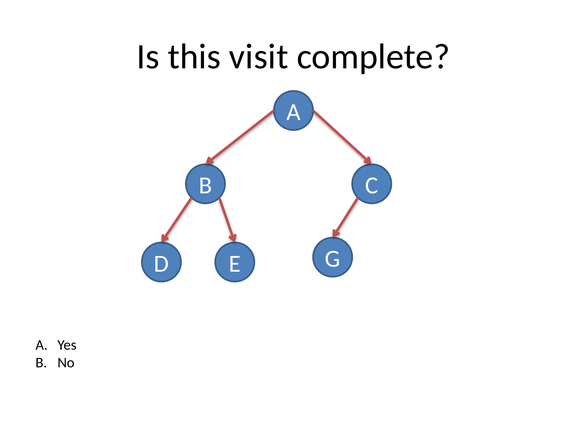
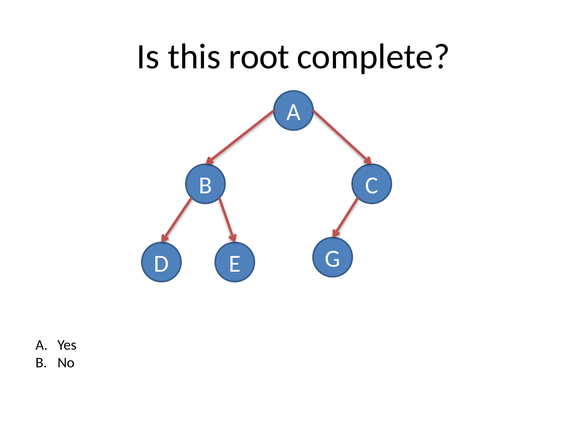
visit: visit -> root (259, 57)
